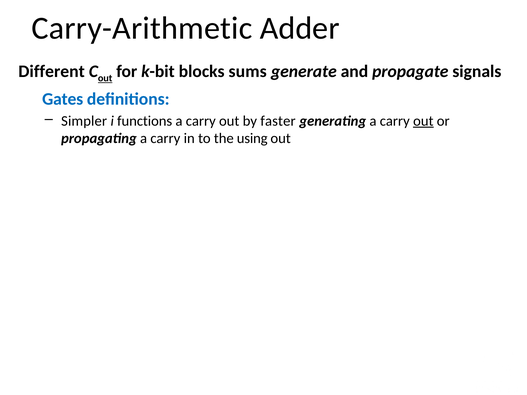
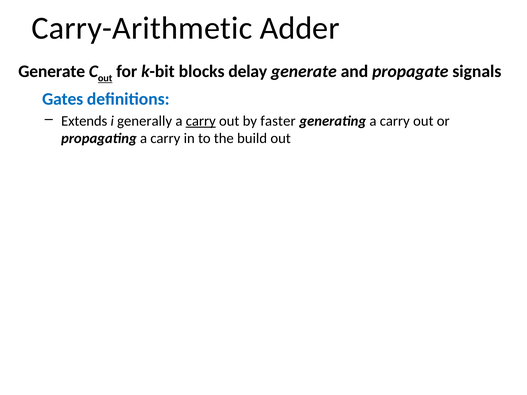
Different: Different -> Generate (52, 71)
sums: sums -> delay (248, 71)
Simpler: Simpler -> Extends (84, 121)
functions: functions -> generally (145, 121)
carry underline: none -> present (201, 121)
out underline: present -> none (423, 121)
using: using -> build (252, 139)
